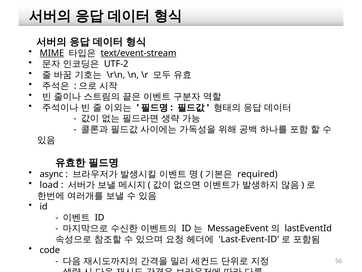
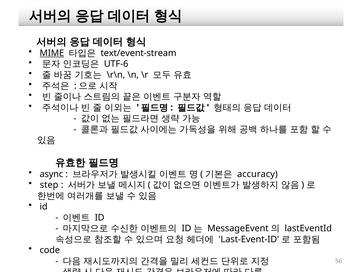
text/event-stream underline: present -> none (139, 53)
UTF-2: UTF-2 -> UTF-6 (116, 64)
required: required -> accuracy (257, 174)
load: load -> step (49, 185)
